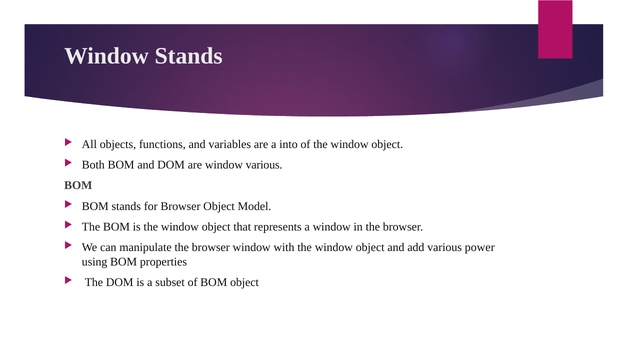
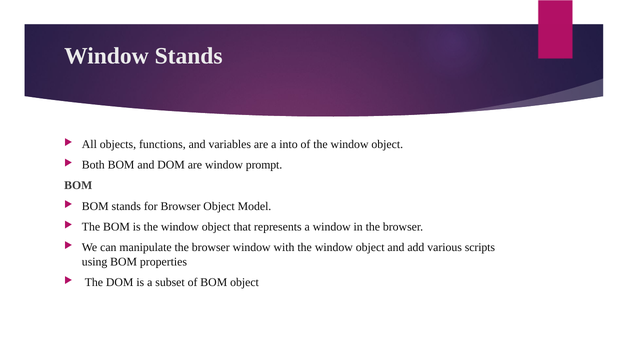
window various: various -> prompt (264, 165)
power: power -> scripts (480, 248)
